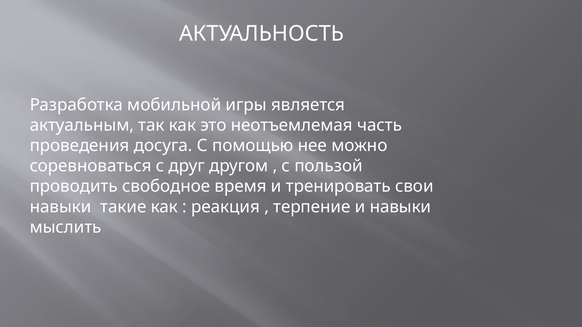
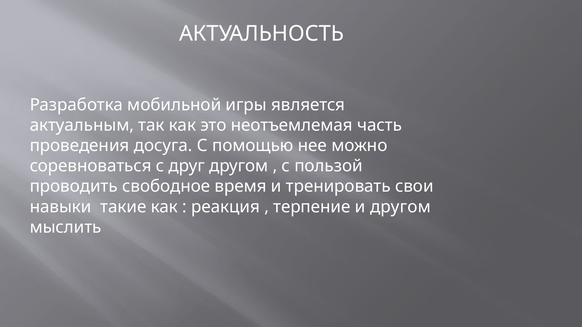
и навыки: навыки -> другом (400, 207)
